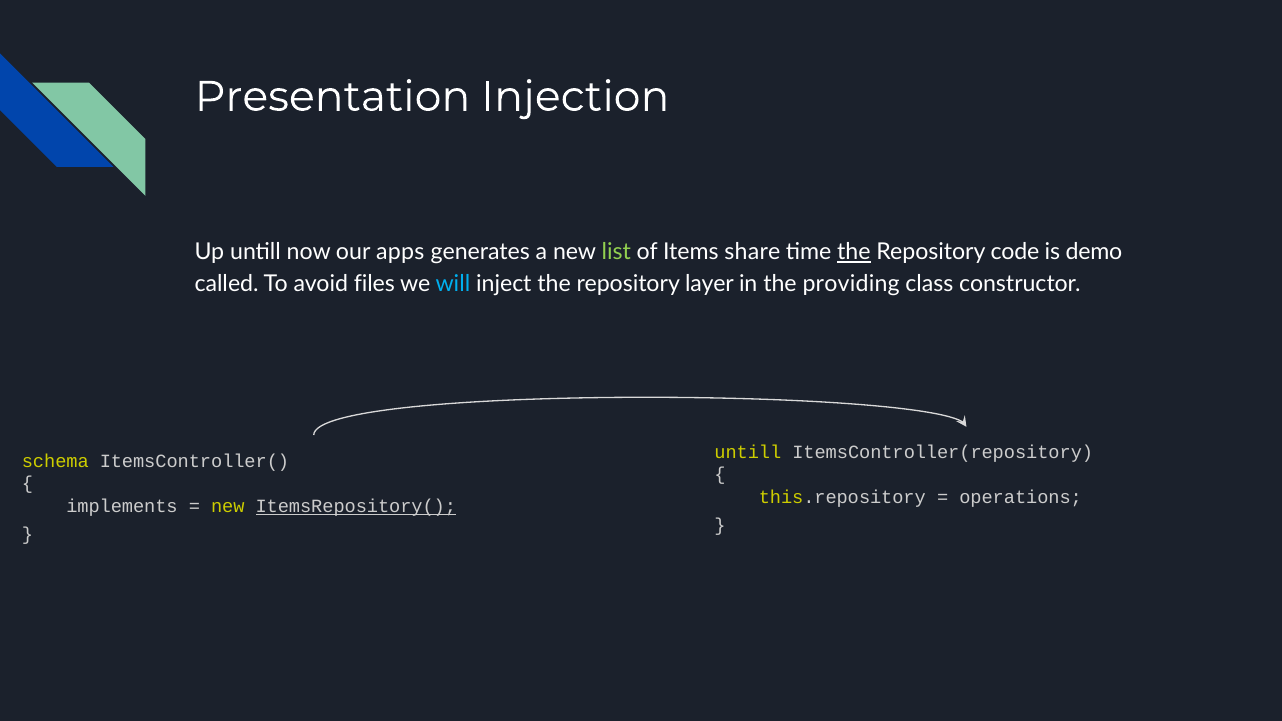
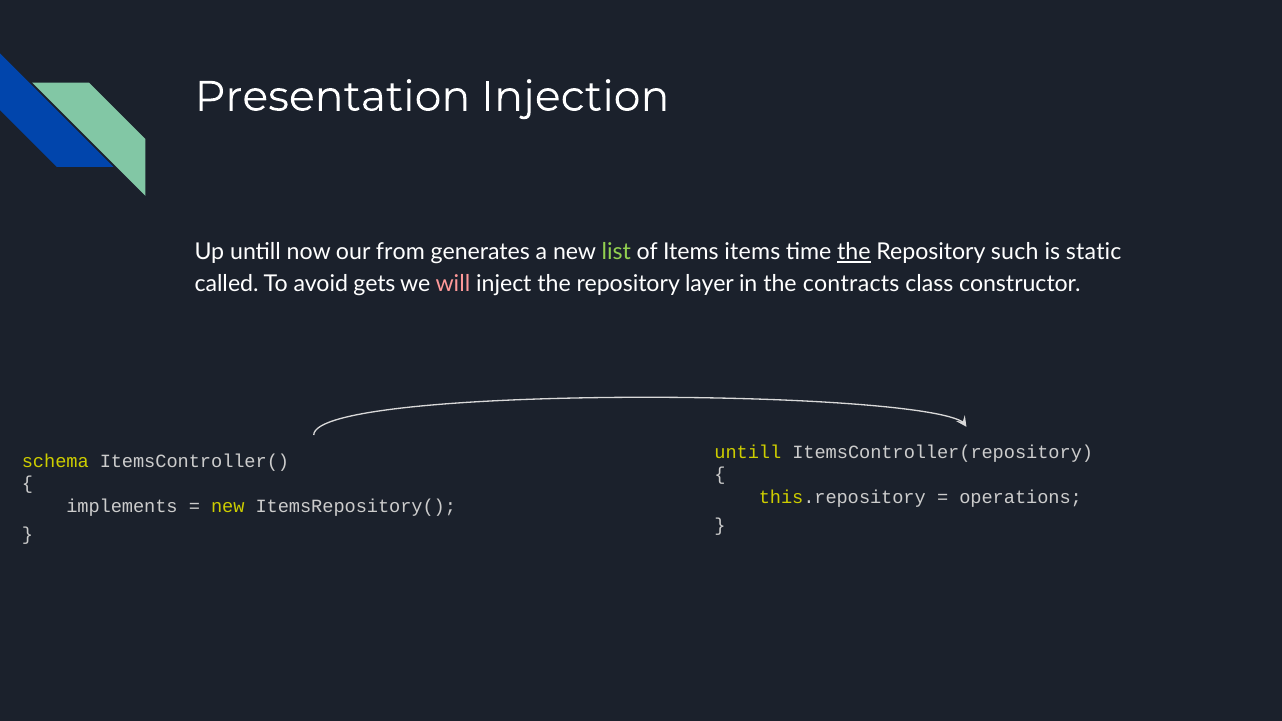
apps: apps -> from (400, 252)
Items share: share -> items (752, 252)
code: code -> such (1015, 252)
demo: demo -> static (1094, 252)
files: files -> gets (374, 284)
will colour: light blue -> pink (453, 284)
providing: providing -> contracts (851, 284)
ItemsRepository( underline: present -> none (356, 506)
